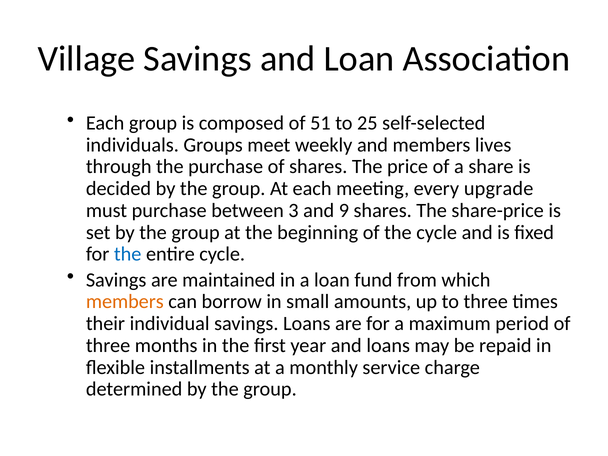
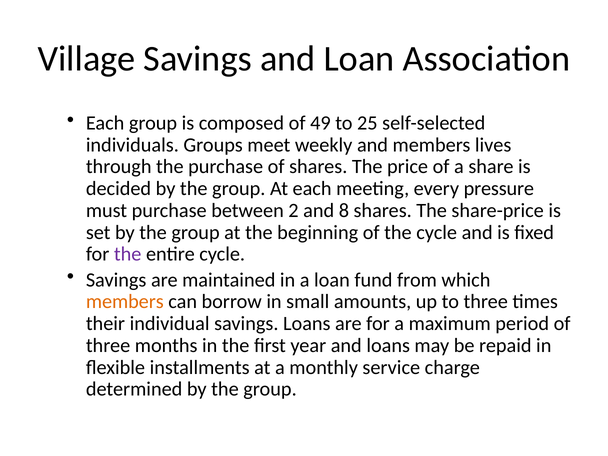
51: 51 -> 49 (320, 123)
upgrade: upgrade -> pressure (499, 189)
3: 3 -> 2 (293, 211)
9: 9 -> 8 (344, 211)
the colour: blue -> purple (128, 254)
